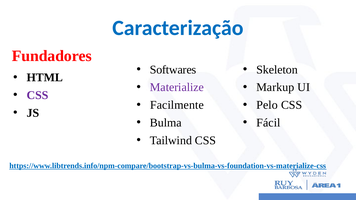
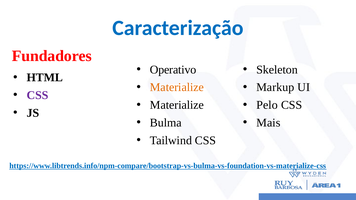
Softwares: Softwares -> Operativo (173, 70)
Materialize colour: purple -> orange (177, 87)
Facilmente: Facilmente -> Materialize (177, 105)
Fácil: Fácil -> Mais (268, 123)
